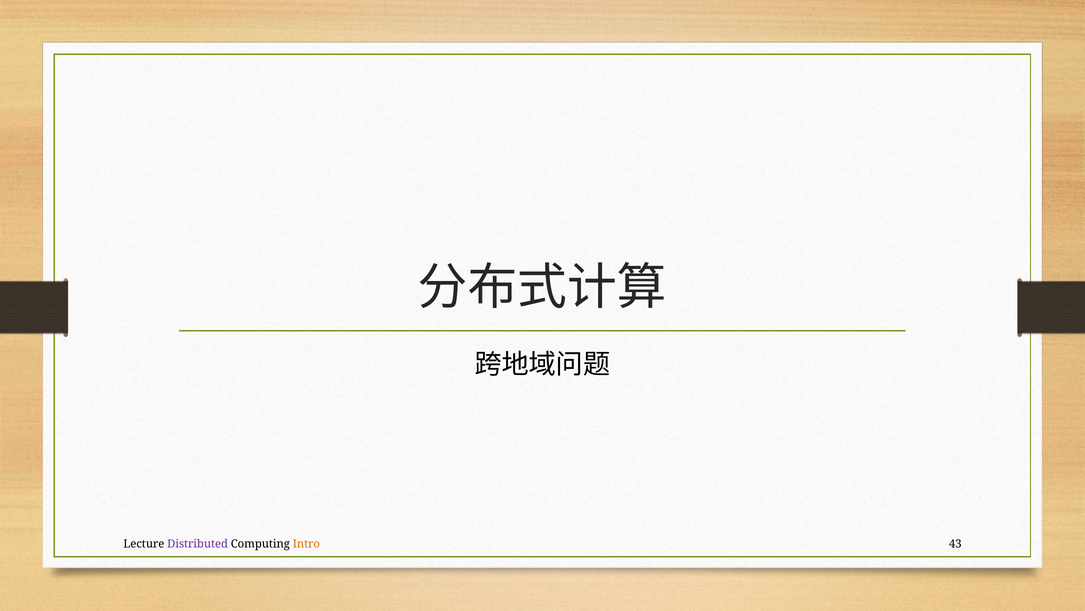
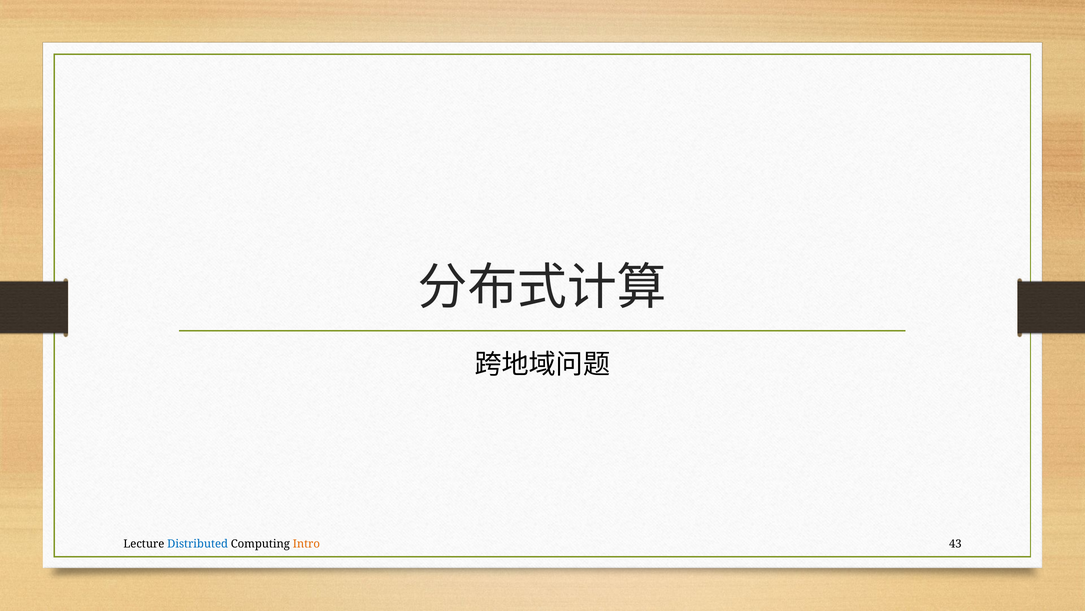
Distributed colour: purple -> blue (198, 544)
